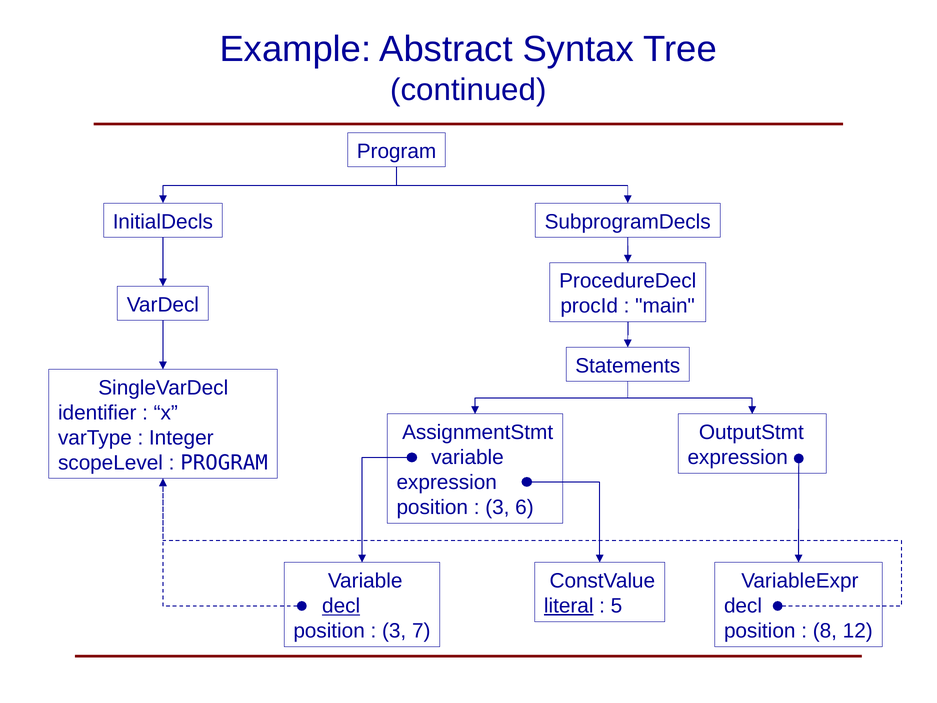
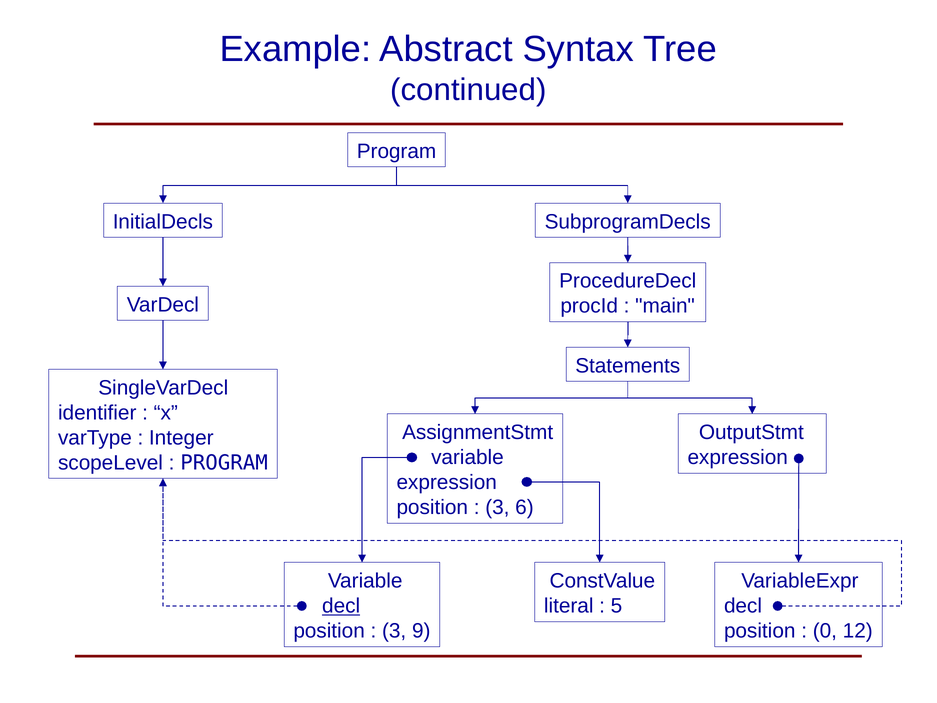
literal underline: present -> none (569, 606)
7: 7 -> 9 (421, 631)
8: 8 -> 0 (825, 631)
